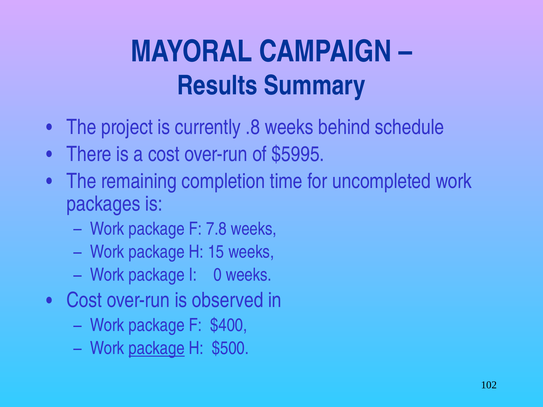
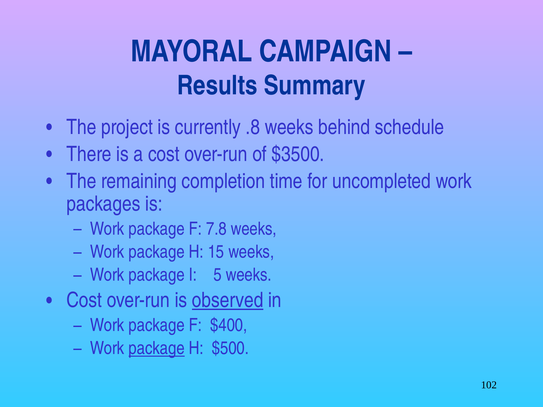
$5995: $5995 -> $3500 (298, 154)
0: 0 -> 5 (218, 275)
observed underline: none -> present (228, 301)
